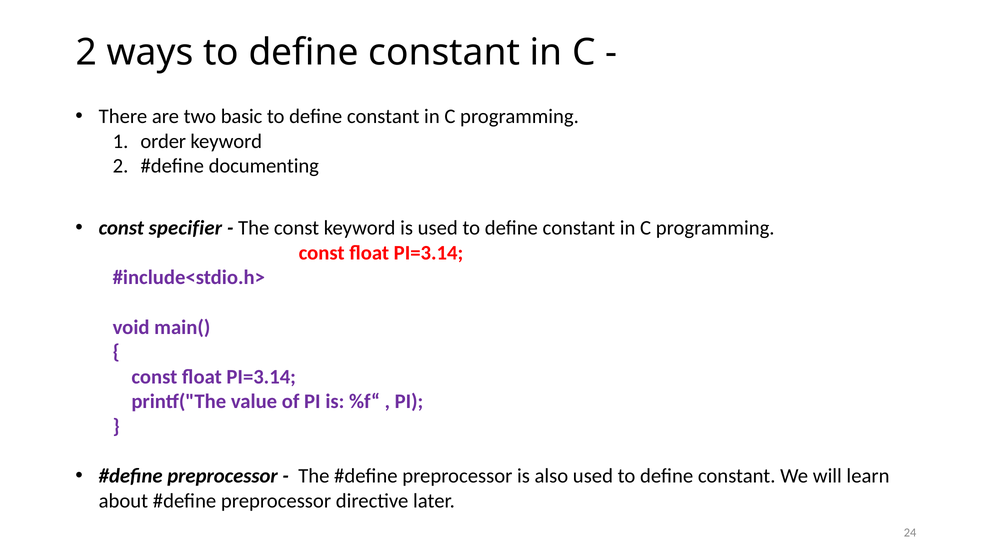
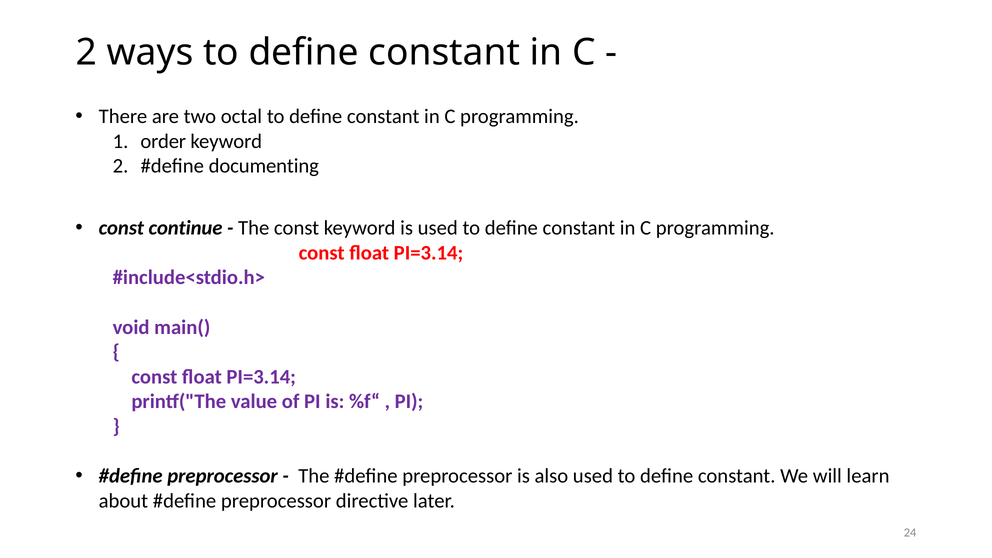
basic: basic -> octal (241, 116)
specifier: specifier -> continue (186, 228)
